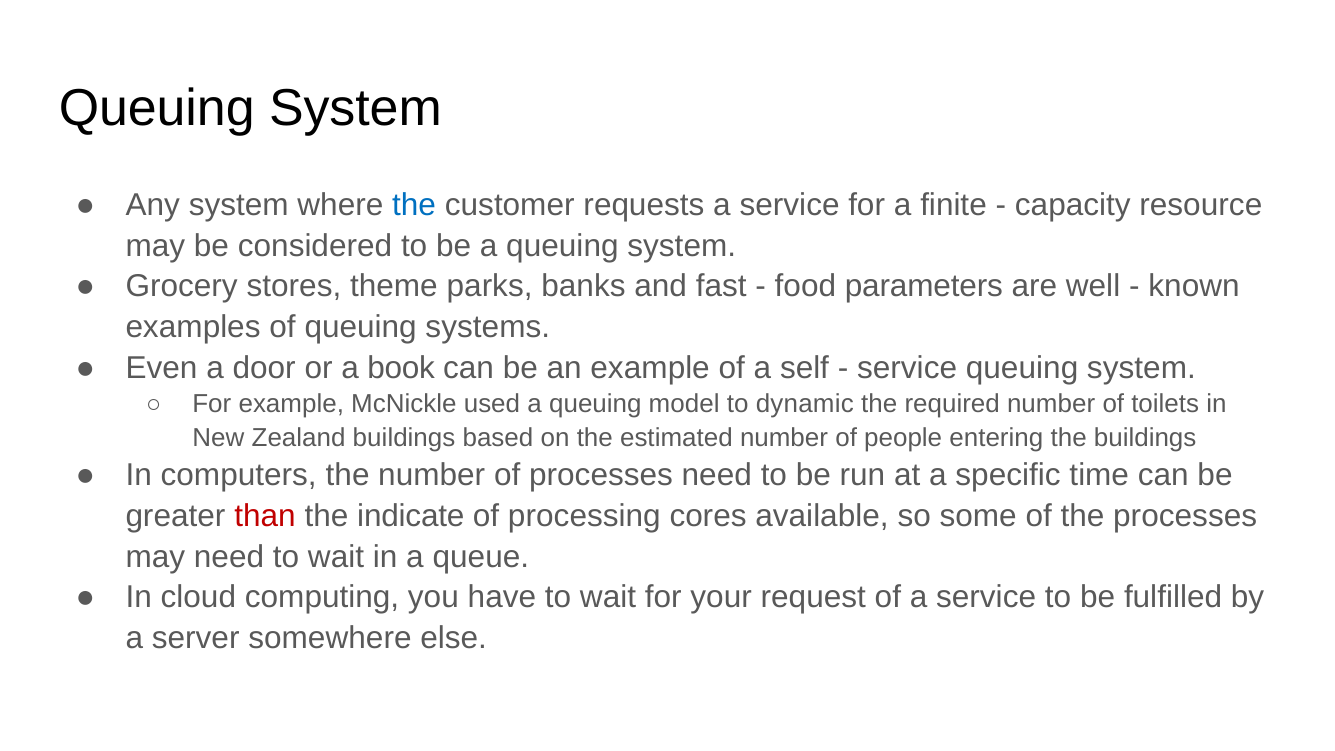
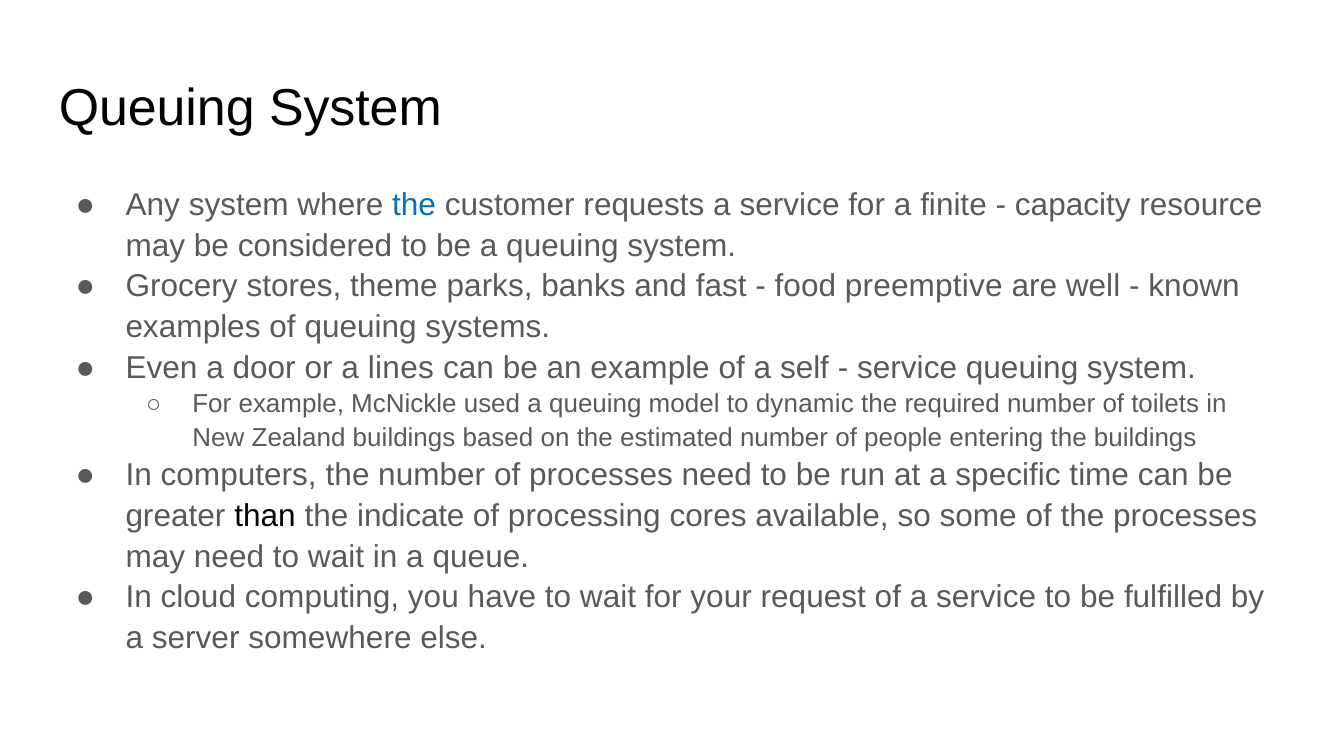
parameters: parameters -> preemptive (924, 286)
book: book -> lines (401, 368)
than colour: red -> black (265, 516)
